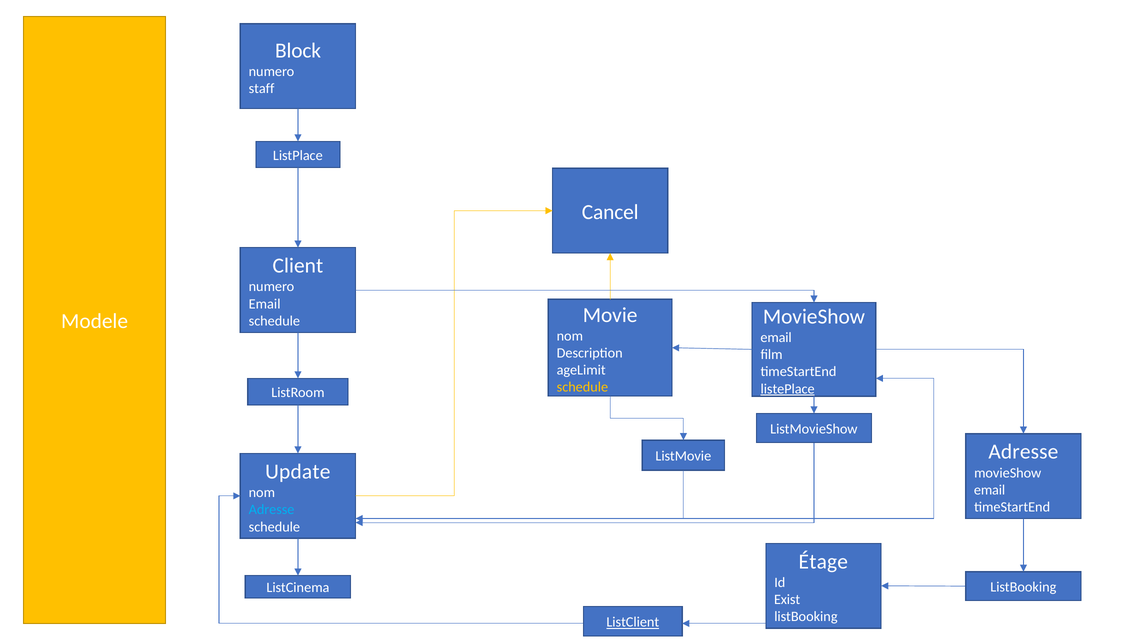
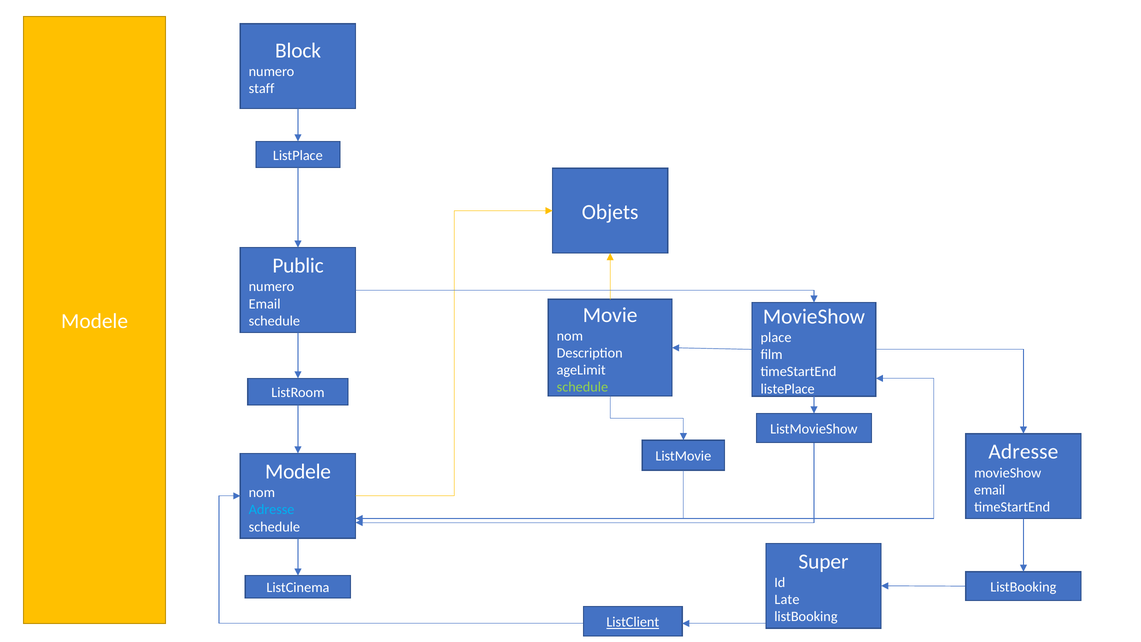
Cancel: Cancel -> Objets (610, 212)
Client: Client -> Public (298, 266)
email: email -> place (776, 337)
schedule colour: yellow -> light green (582, 387)
listePlace underline: present -> none (788, 389)
Update: Update -> Modele (298, 472)
Étage: Étage -> Super (823, 561)
Exist: Exist -> Late (787, 599)
